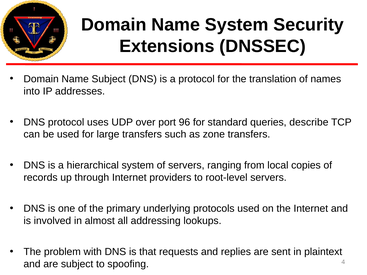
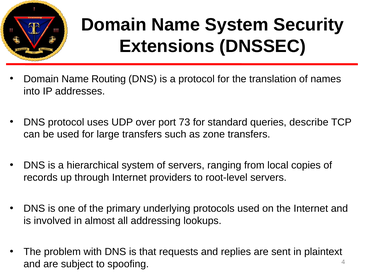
Name Subject: Subject -> Routing (109, 79)
96: 96 -> 73 (184, 122)
